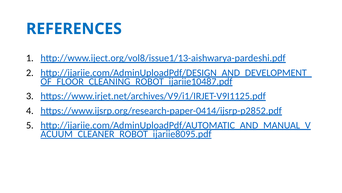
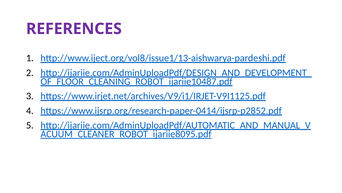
REFERENCES colour: blue -> purple (74, 29)
